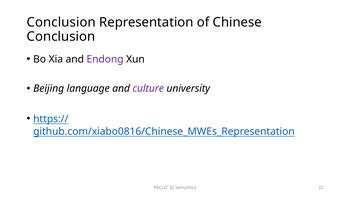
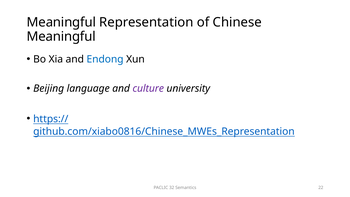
Conclusion: Conclusion -> Meaningful (61, 22)
Conclusion: Conclusion -> Meaningful (61, 37)
Endong colour: purple -> blue (105, 59)
